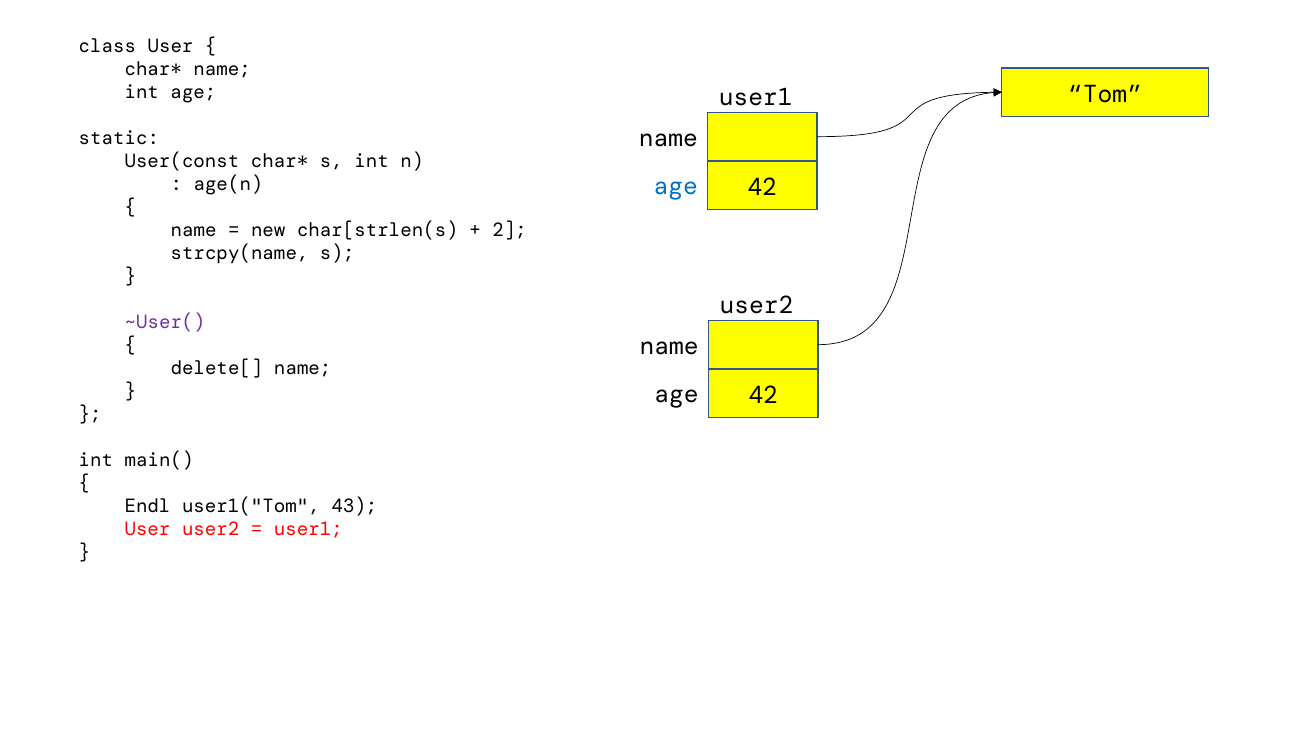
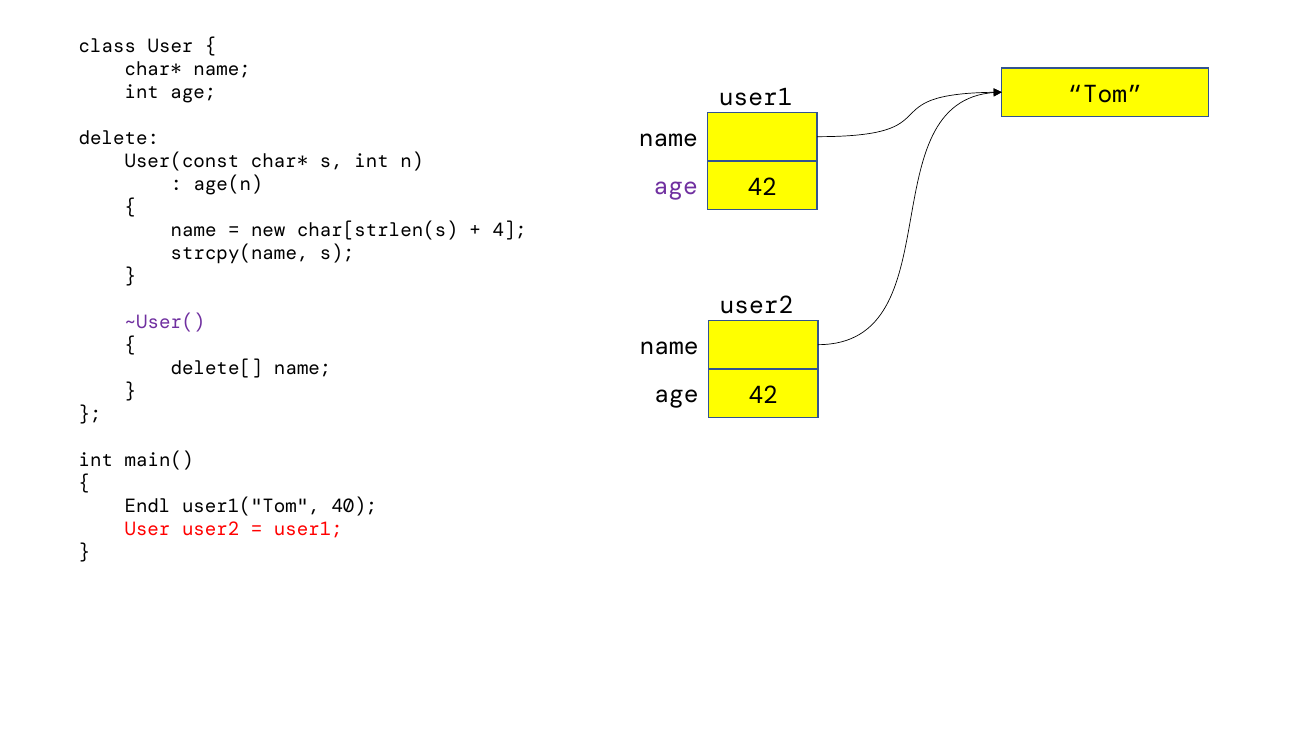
static: static -> delete (119, 138)
age colour: blue -> purple (676, 187)
2: 2 -> 4 (510, 230)
43: 43 -> 40 (354, 506)
